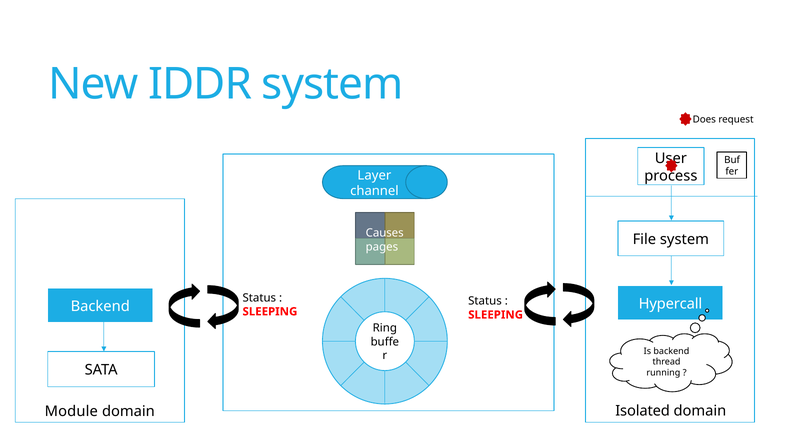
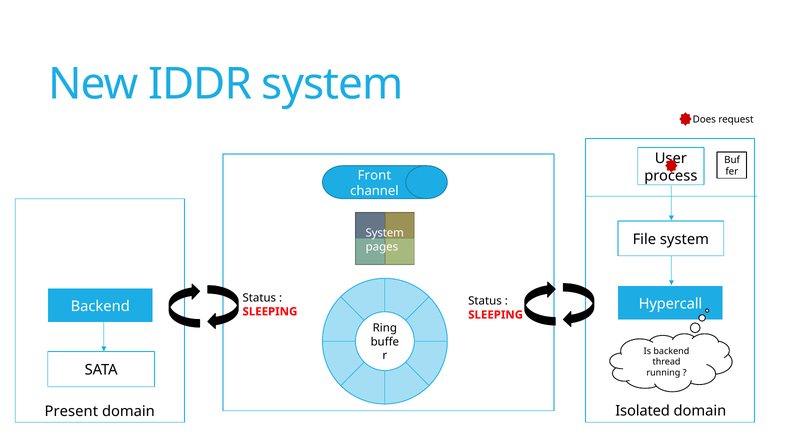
Layer: Layer -> Front (374, 175)
Causes: Causes -> System (385, 233)
Module: Module -> Present (71, 412)
